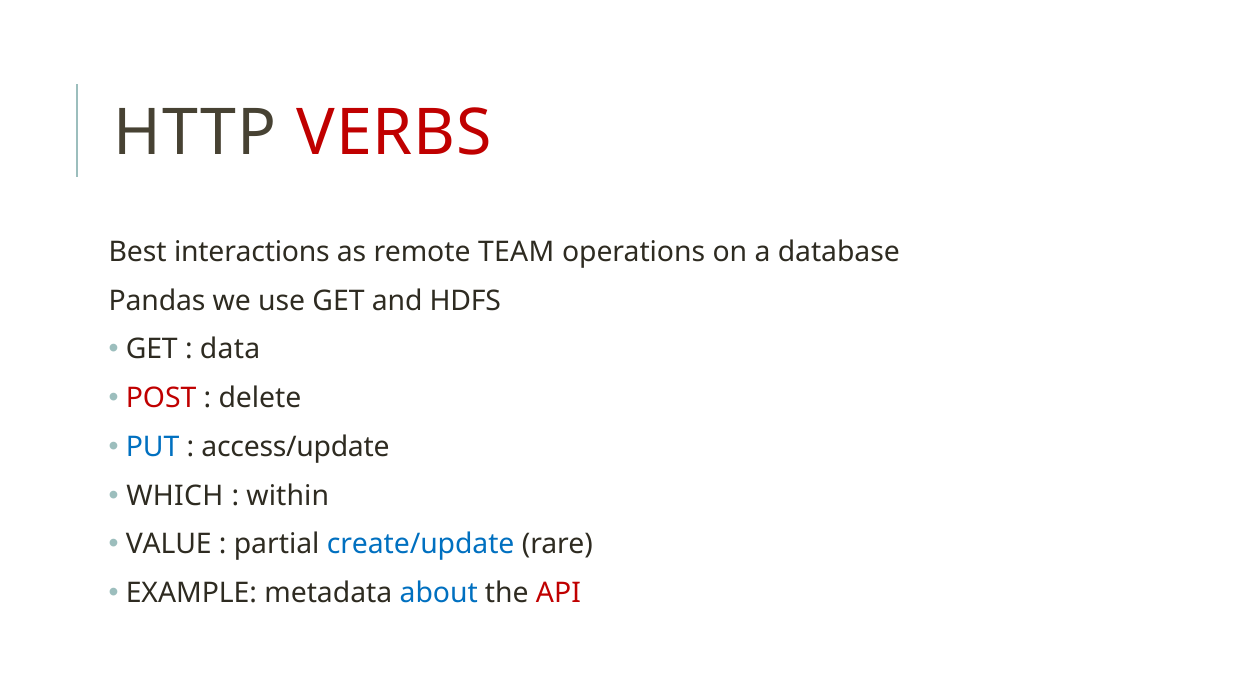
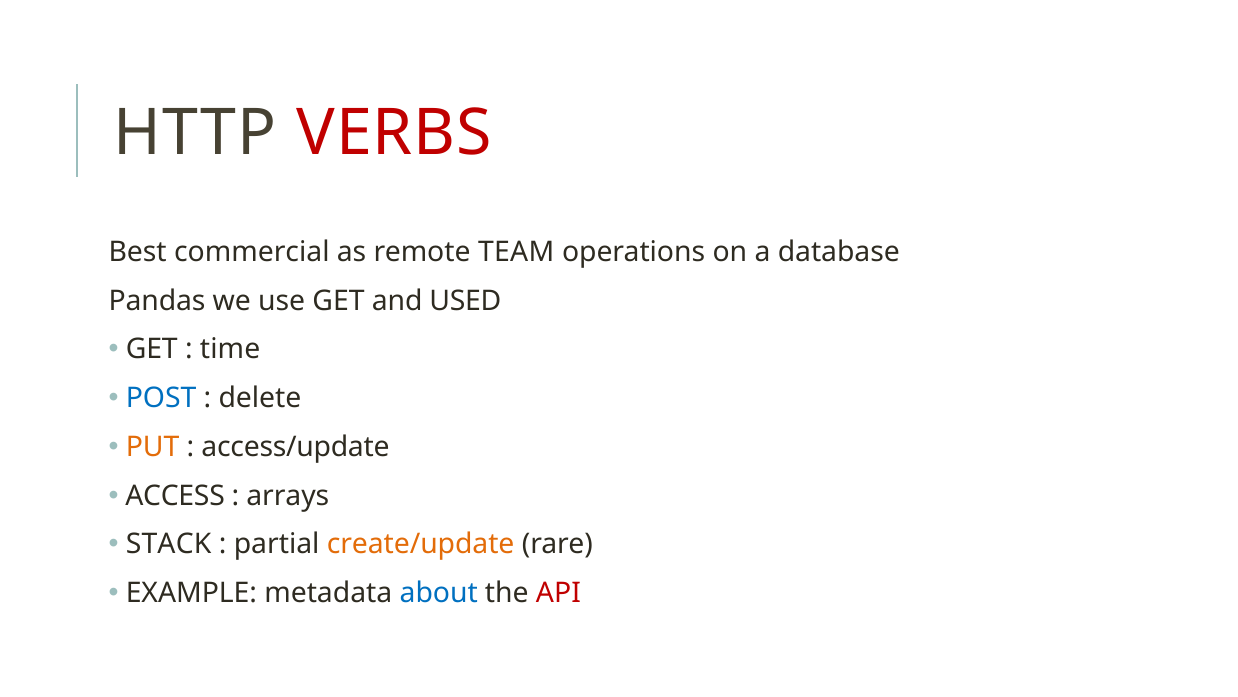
interactions: interactions -> commercial (252, 252)
HDFS: HDFS -> USED (465, 301)
data: data -> time (230, 349)
POST colour: red -> blue (161, 398)
PUT colour: blue -> orange (153, 447)
WHICH: WHICH -> ACCESS (175, 495)
within: within -> arrays (288, 495)
VALUE: VALUE -> STACK (169, 544)
create/update colour: blue -> orange (421, 544)
